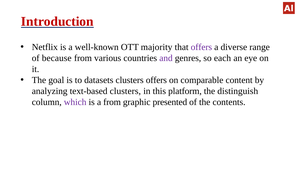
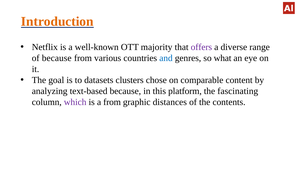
Introduction colour: red -> orange (57, 22)
and colour: purple -> blue (166, 58)
each: each -> what (223, 58)
clusters offers: offers -> chose (156, 80)
text-based clusters: clusters -> because (125, 91)
distinguish: distinguish -> fascinating (238, 91)
presented: presented -> distances (170, 102)
